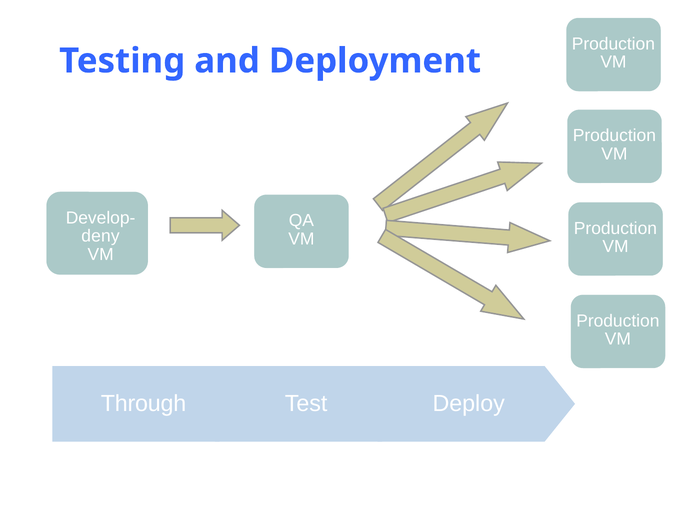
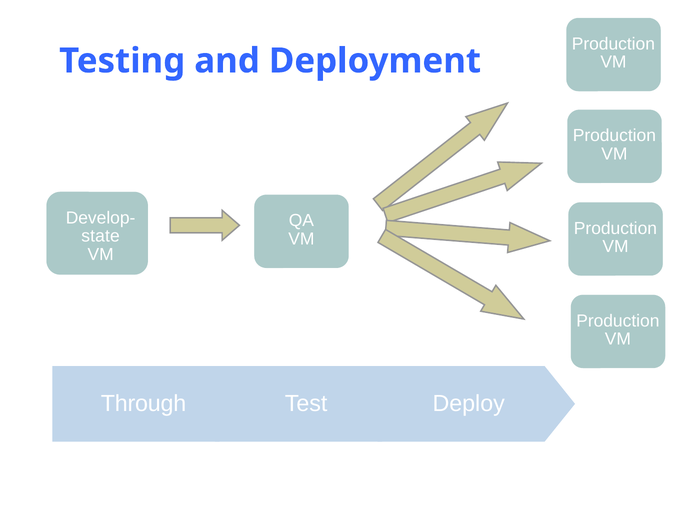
deny: deny -> state (101, 236)
